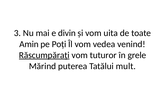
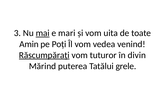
mai underline: none -> present (43, 33)
divin: divin -> mari (67, 33)
grele: grele -> divin (137, 55)
mult: mult -> grele (126, 66)
